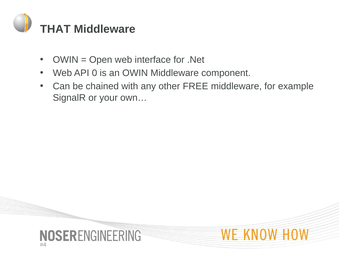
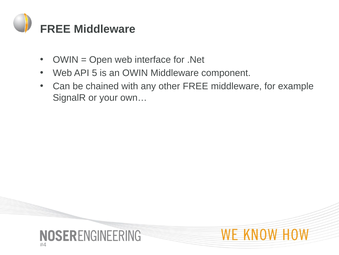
THAT: THAT -> FREE (55, 29)
0: 0 -> 5 (95, 73)
